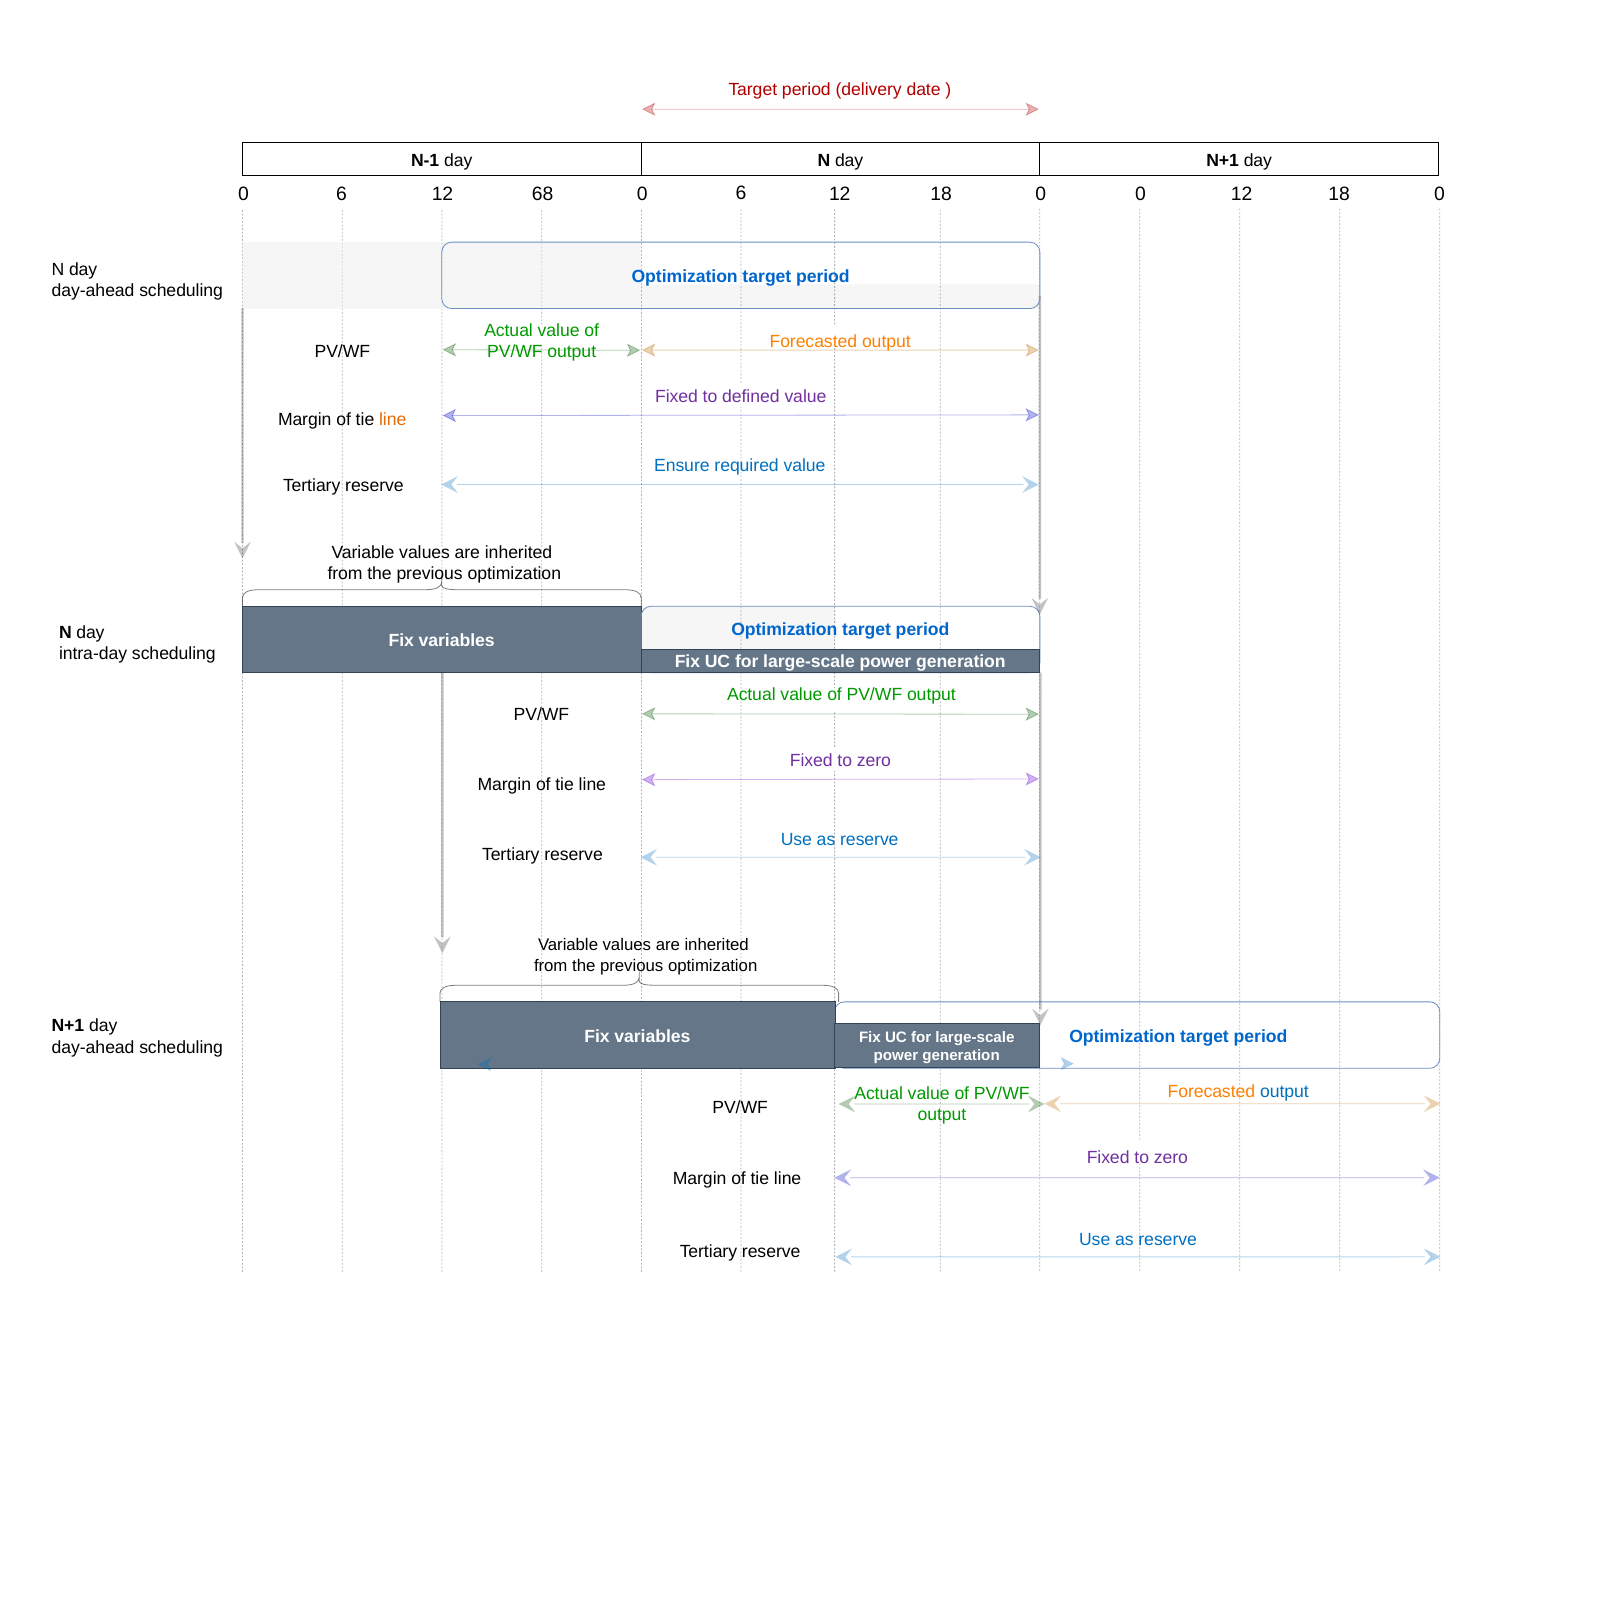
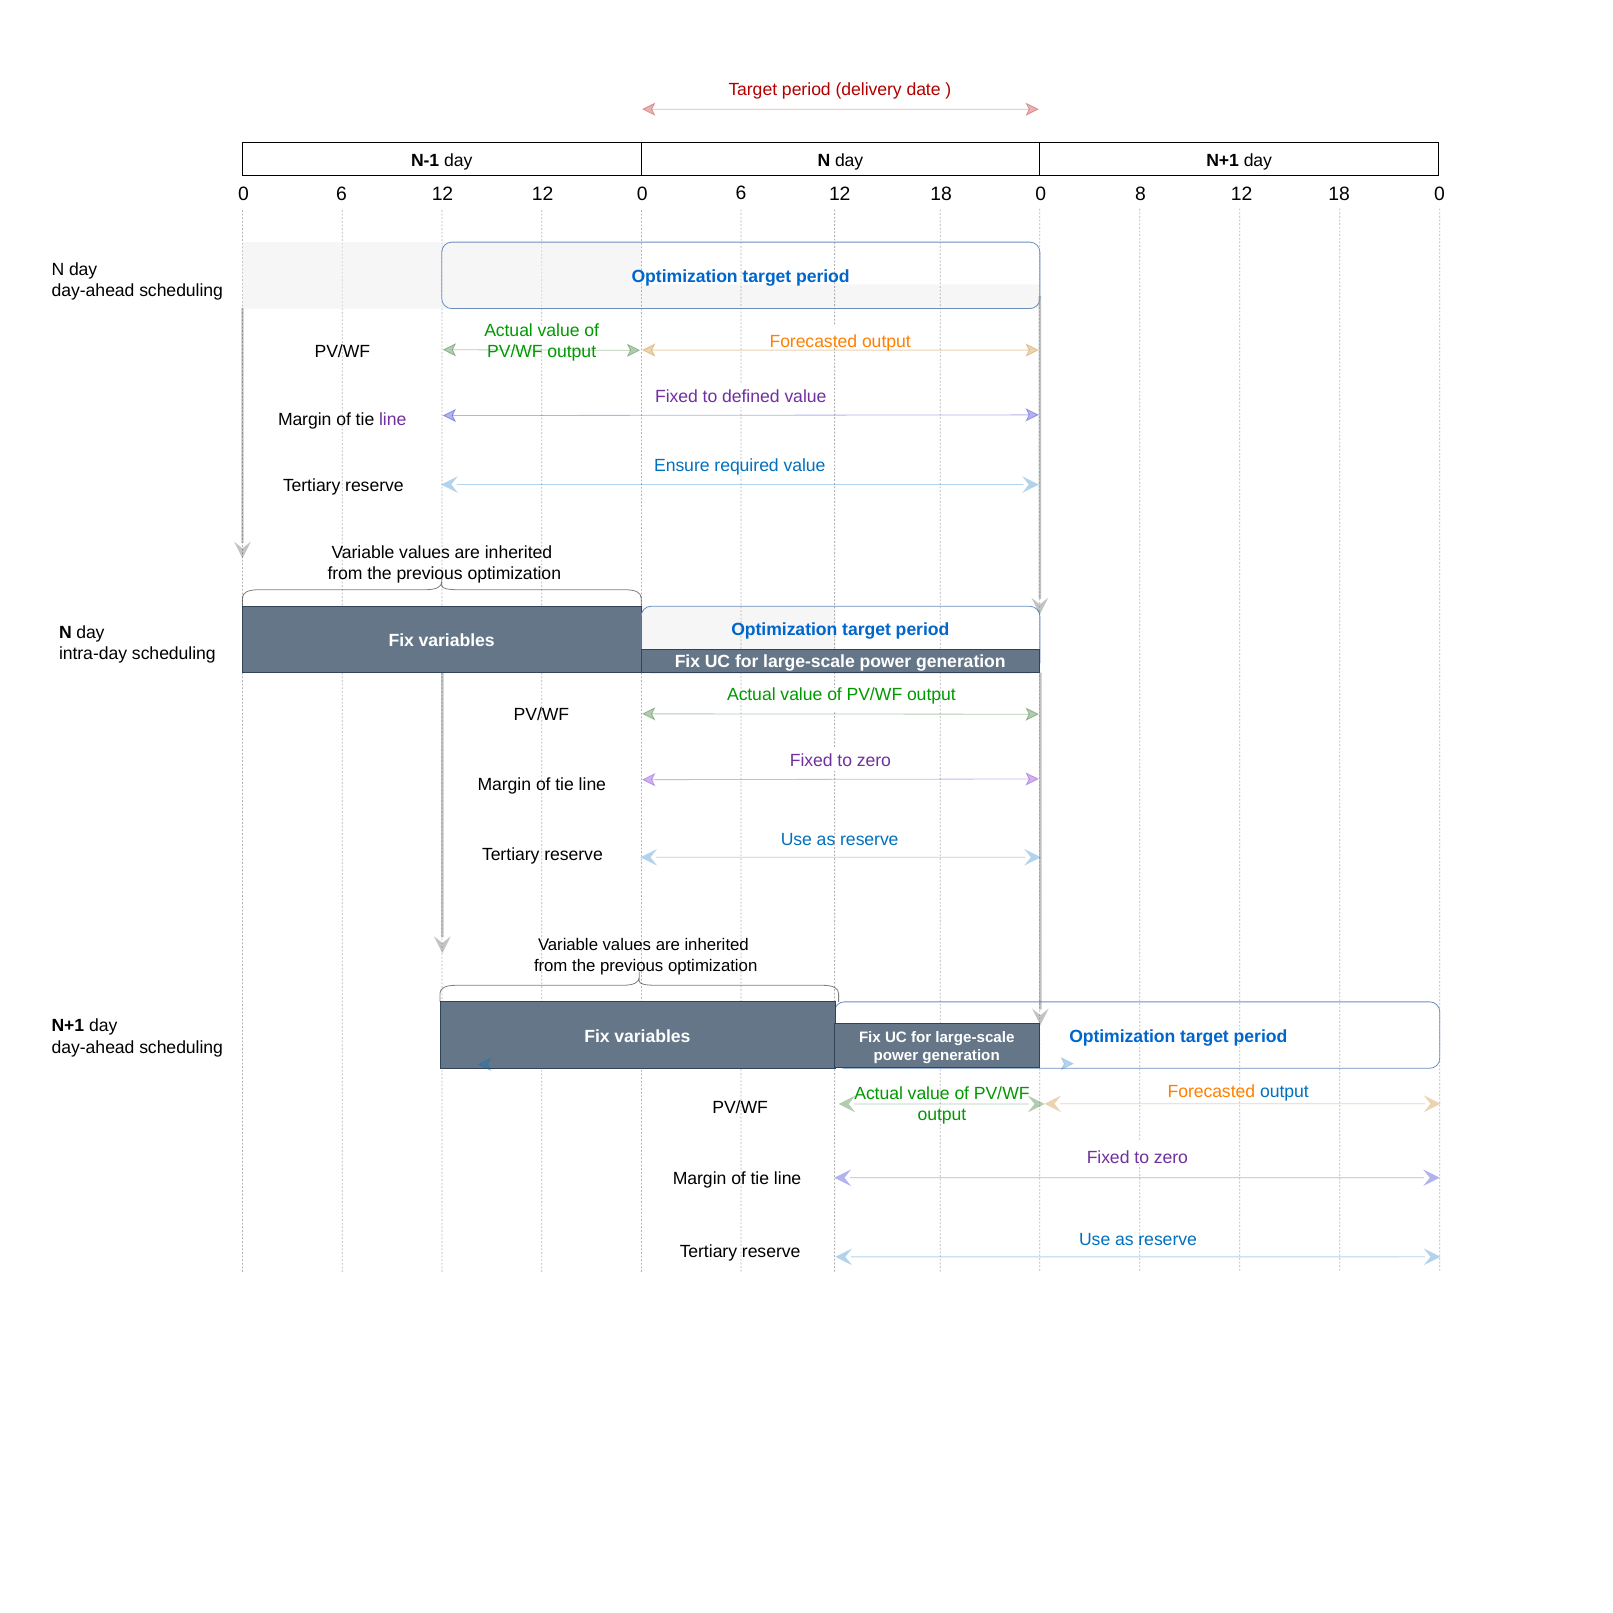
6 68: 68 -> 12 (543, 194)
0 0 0: 0 -> 8 (1140, 194)
line colour: orange -> purple (393, 420)
